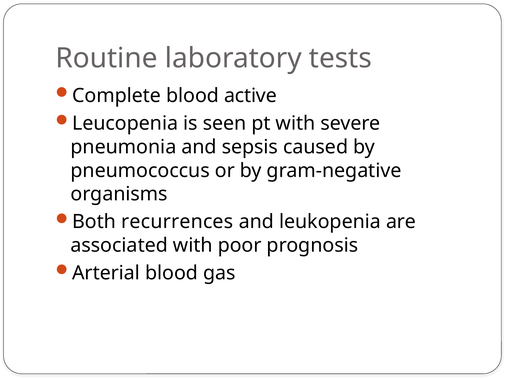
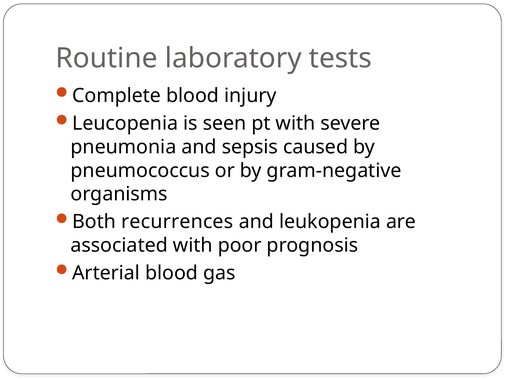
active: active -> injury (250, 96)
